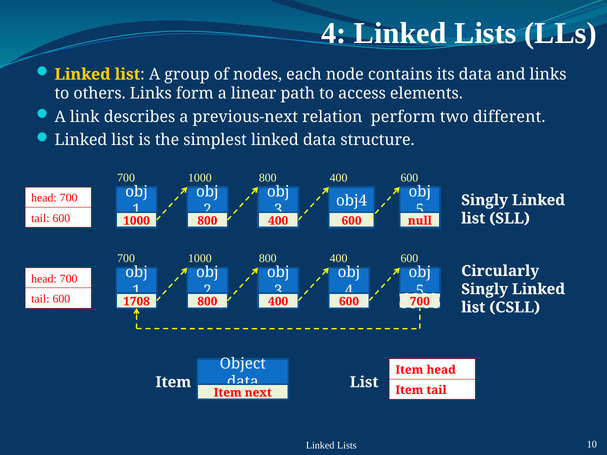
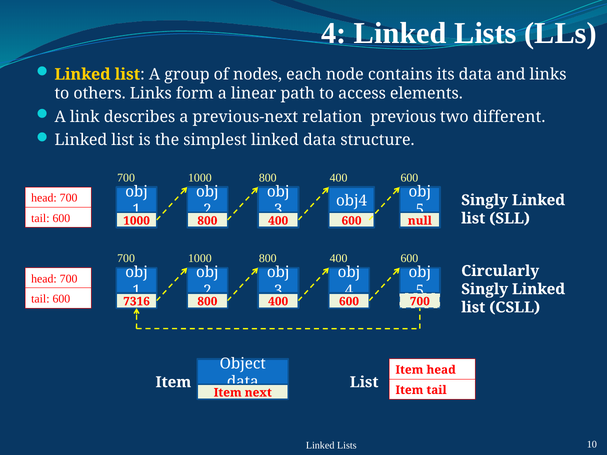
perform: perform -> previous (403, 117)
1708: 1708 -> 7316 (137, 302)
